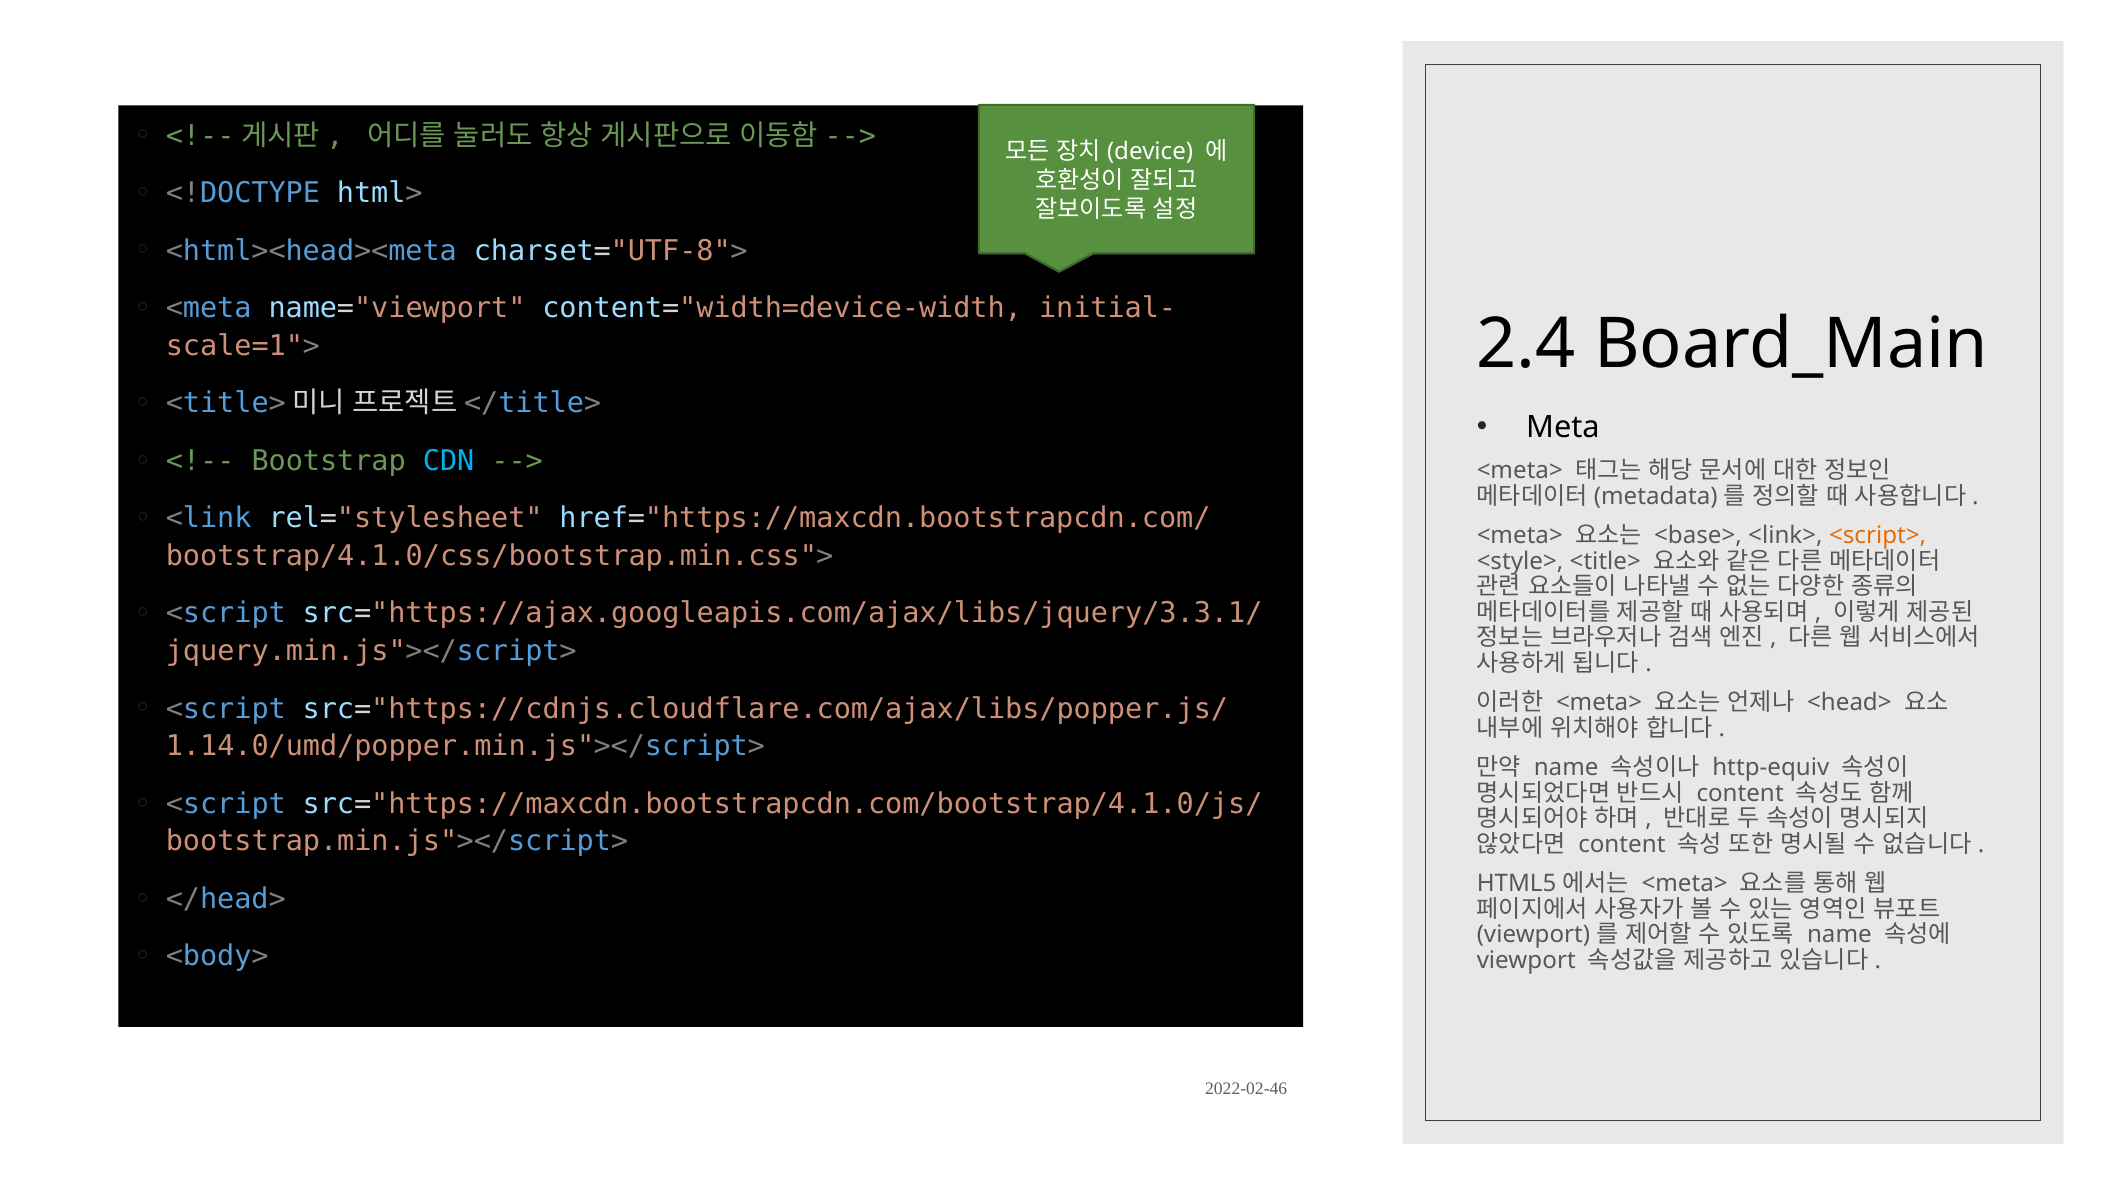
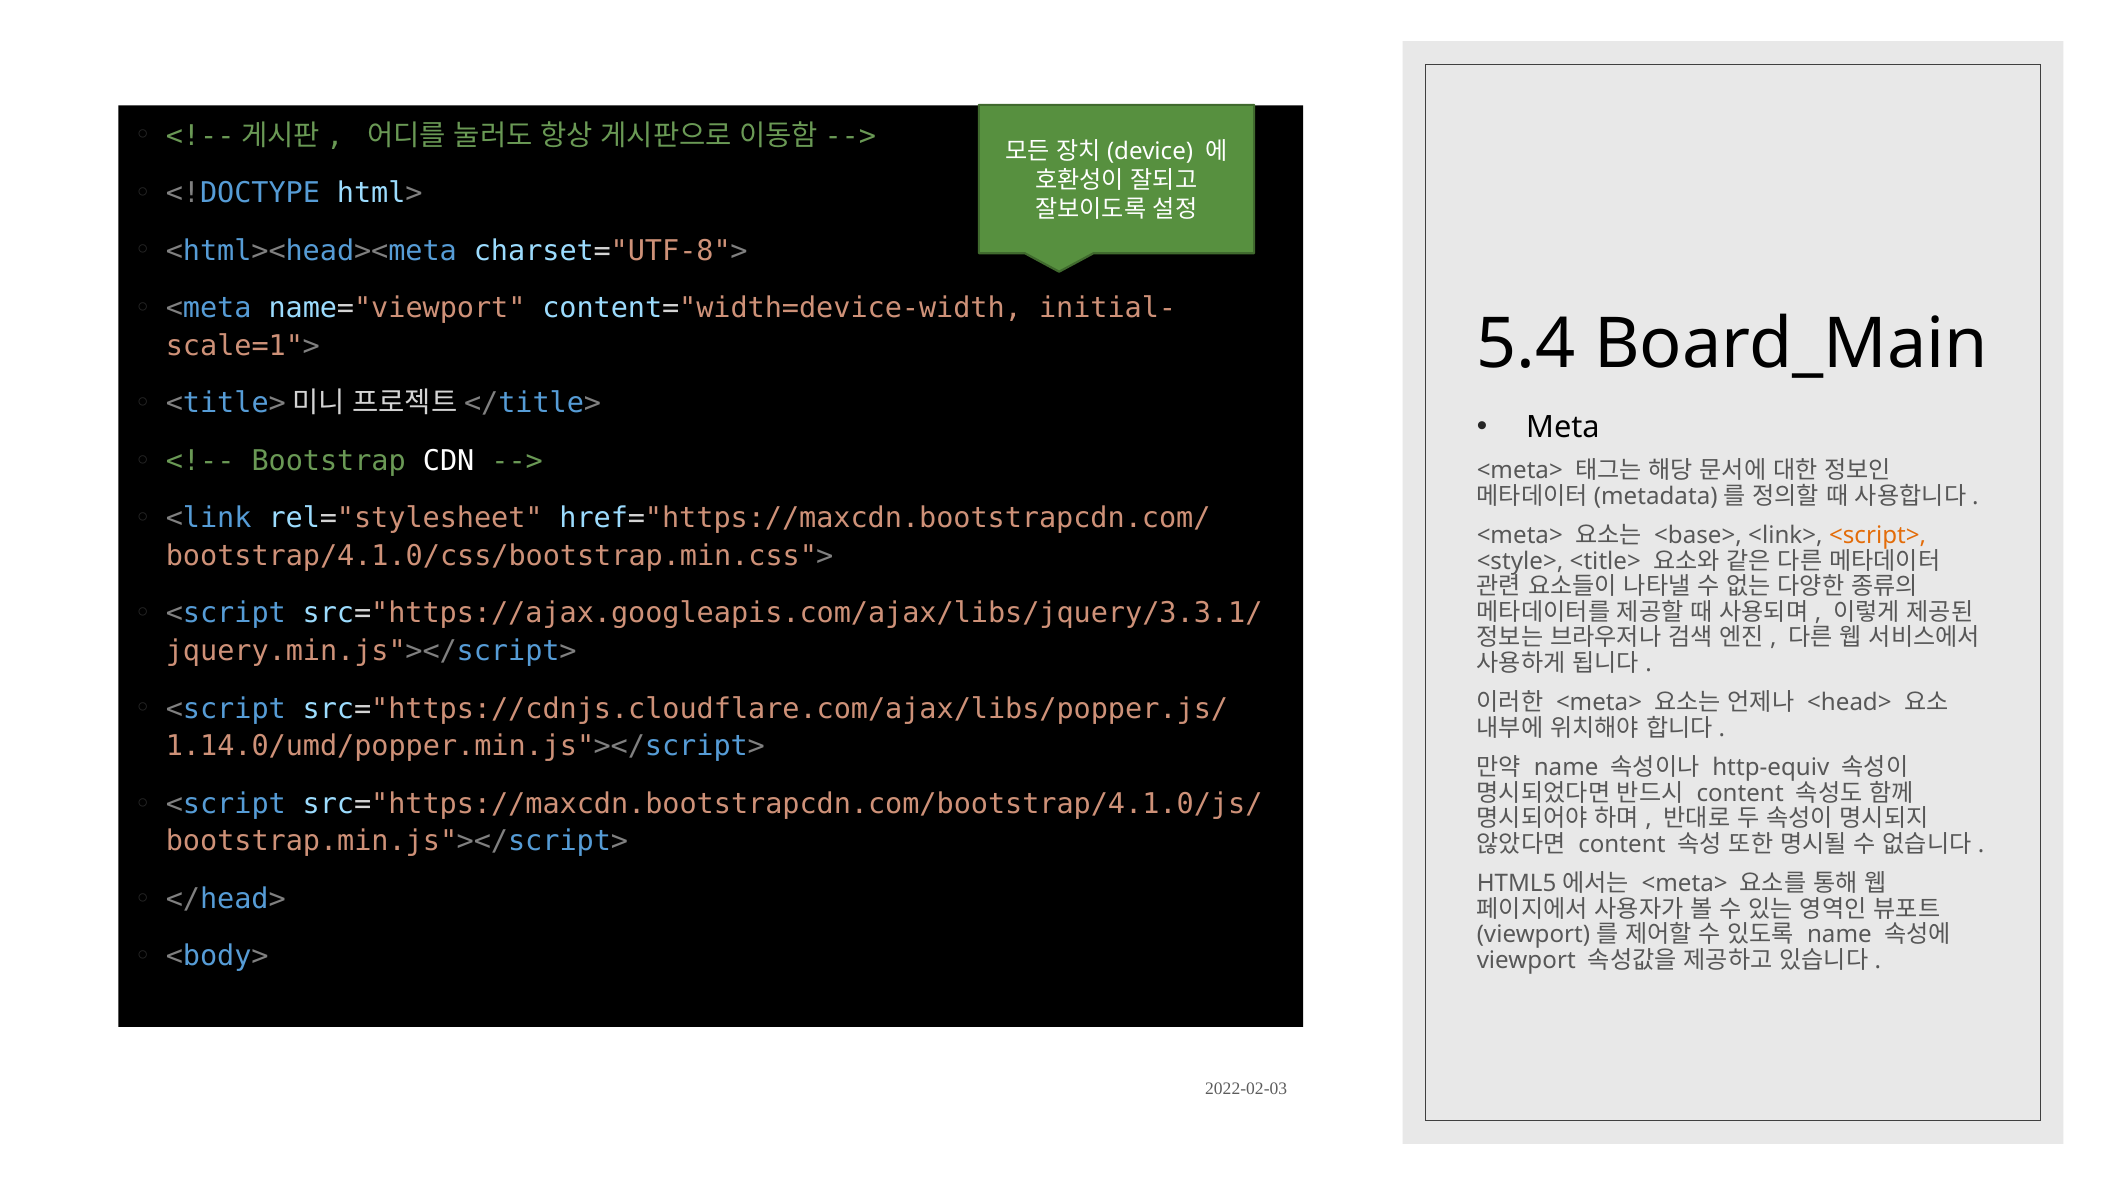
2.4: 2.4 -> 5.4 (1526, 344)
CDN colour: light blue -> white (449, 461)
2022-02-46: 2022-02-46 -> 2022-02-03 (1246, 1088)
